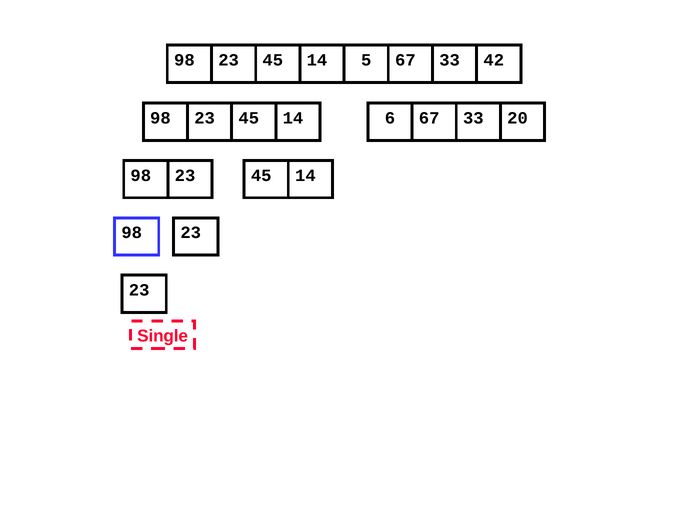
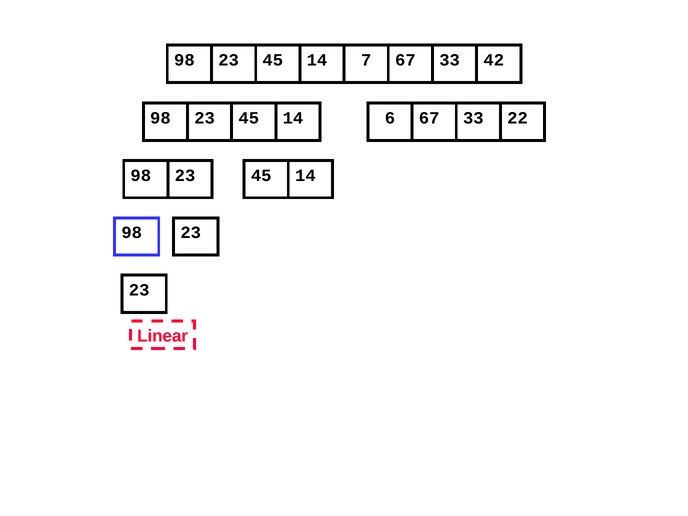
5: 5 -> 7 (366, 60)
20: 20 -> 22 (518, 118)
Single: Single -> Linear (163, 336)
